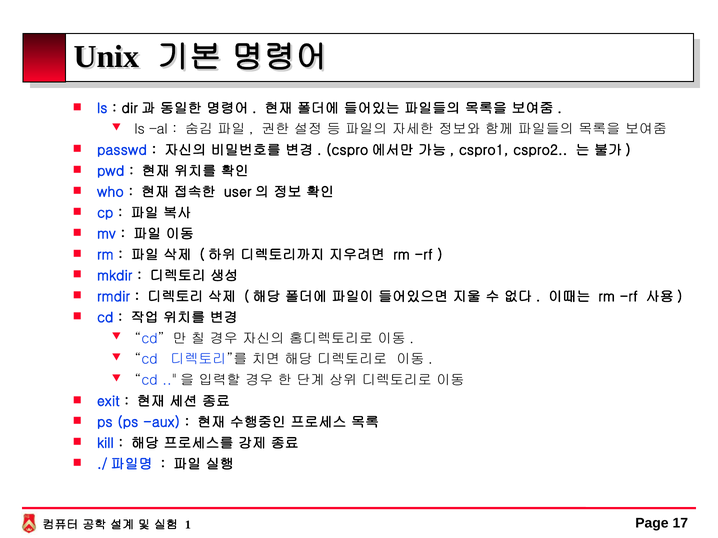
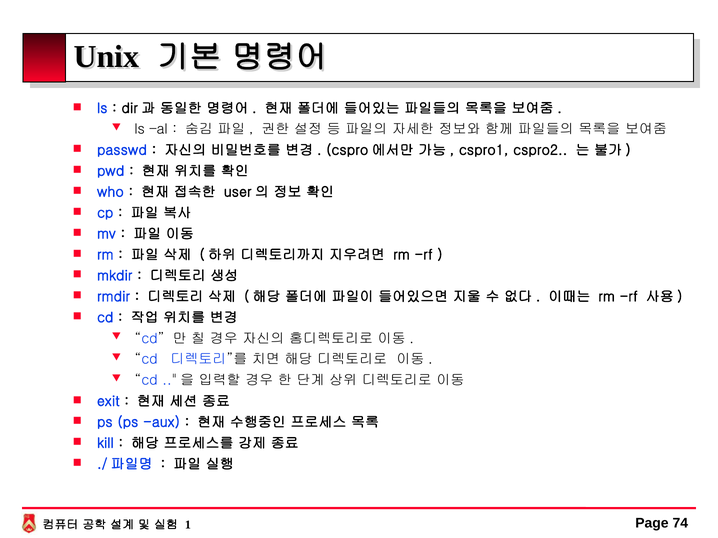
17: 17 -> 74 (680, 523)
